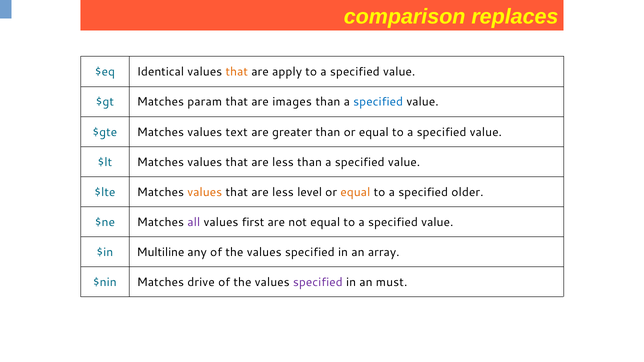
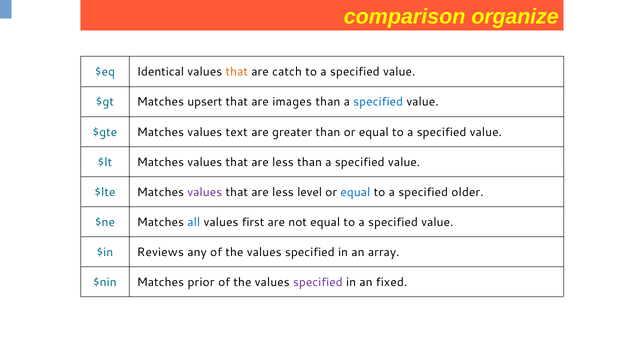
replaces: replaces -> organize (515, 17)
apply: apply -> catch (287, 72)
param: param -> upsert (205, 102)
values colour: orange -> purple (205, 192)
equal colour: orange -> blue (355, 192)
all colour: purple -> blue (194, 222)
Multiline: Multiline -> Reviews (160, 252)
drive: drive -> prior (201, 282)
must: must -> fixed (392, 282)
